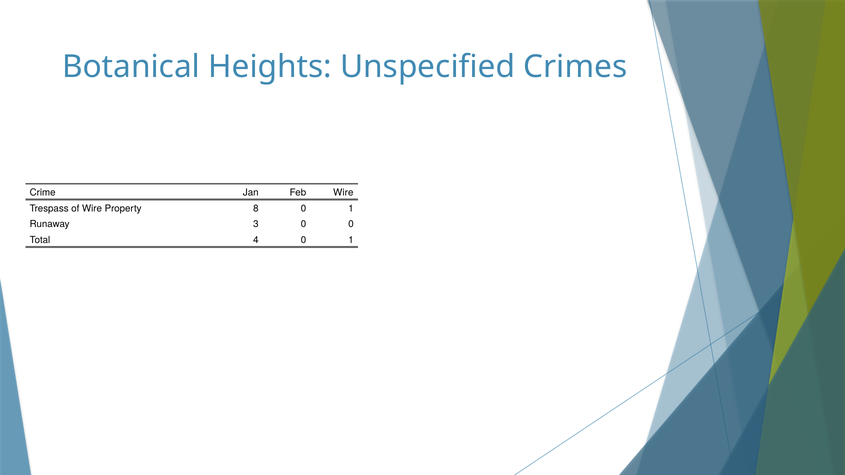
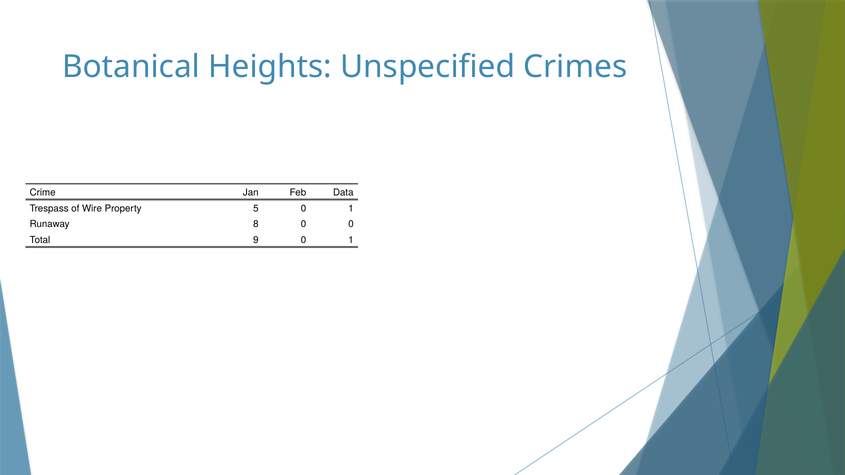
Feb Wire: Wire -> Data (343, 193)
8: 8 -> 5 (256, 209)
3: 3 -> 8 (256, 224)
4: 4 -> 9 (256, 240)
